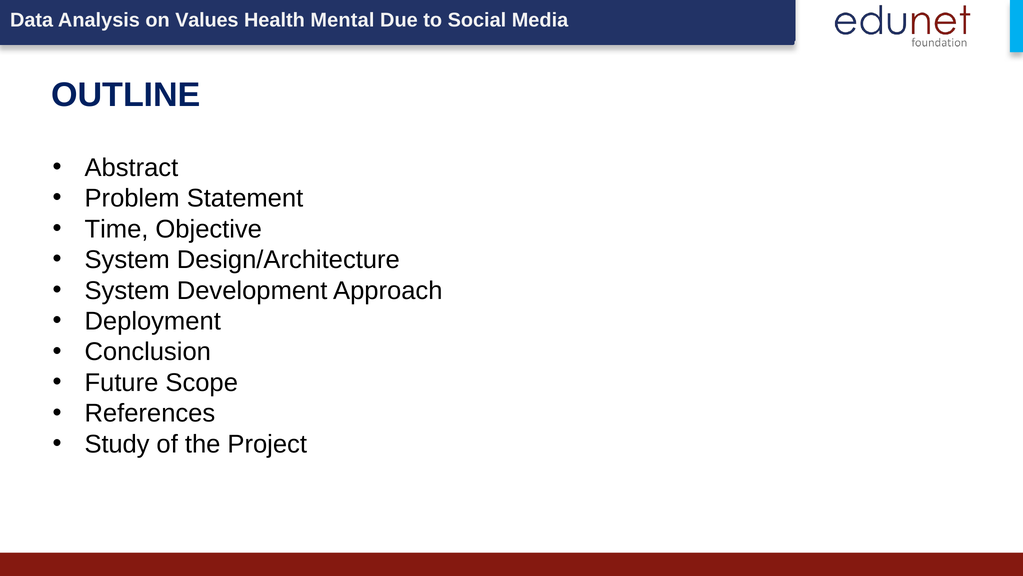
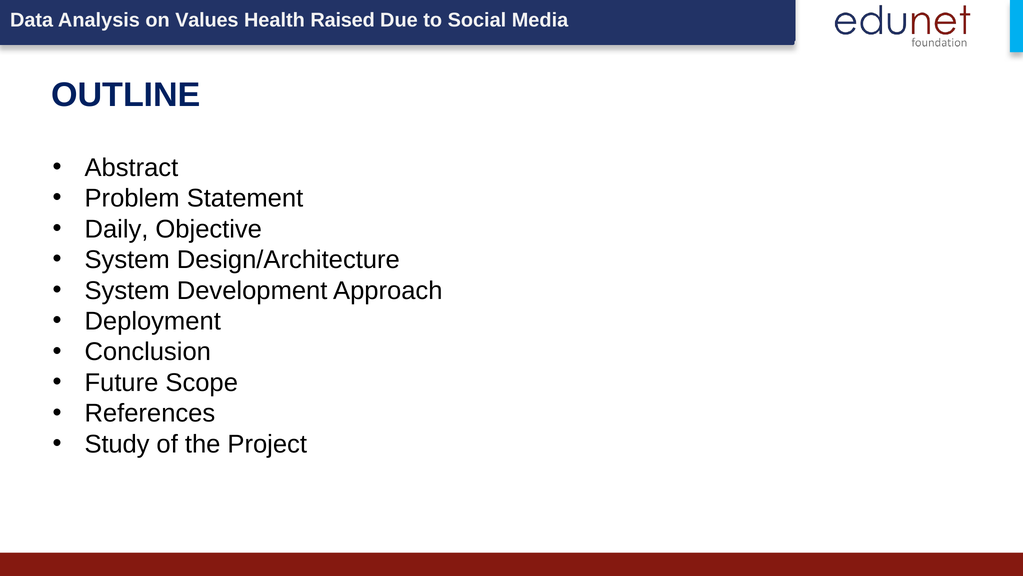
Mental: Mental -> Raised (343, 20)
Time: Time -> Daily (117, 229)
